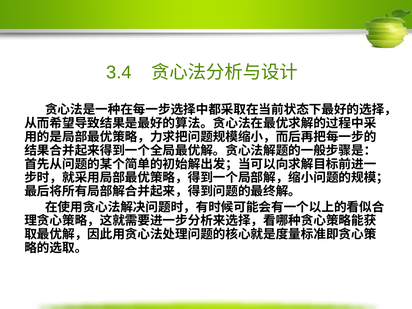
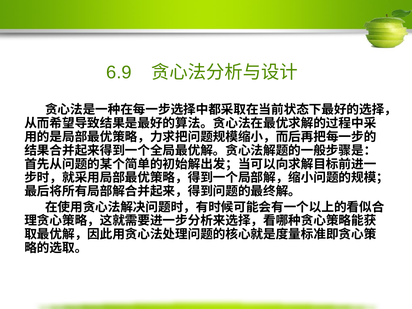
3.4: 3.4 -> 6.9 (119, 73)
